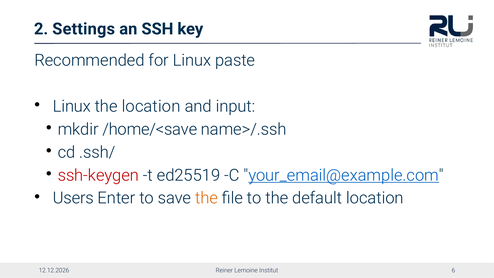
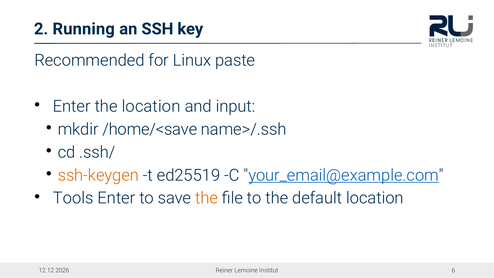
Settings: Settings -> Running (84, 29)
Linux: Linux -> Enter (72, 106)
ssh-keygen colour: red -> orange (98, 175)
Users: Users -> Tools (73, 198)
